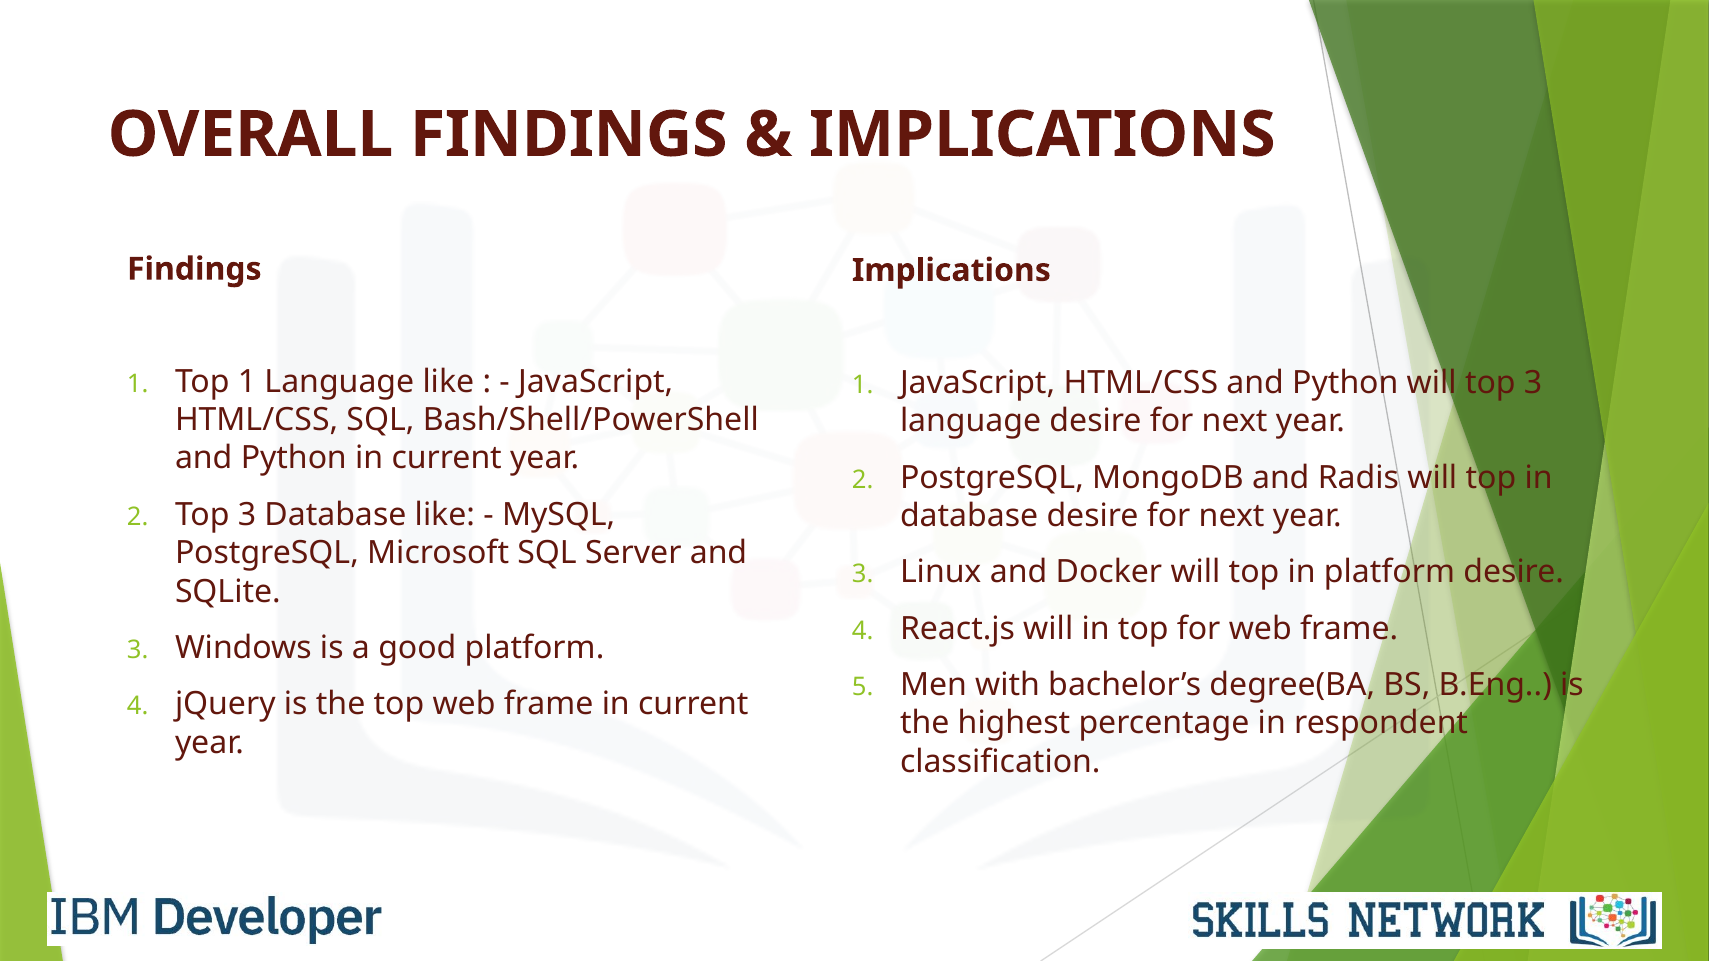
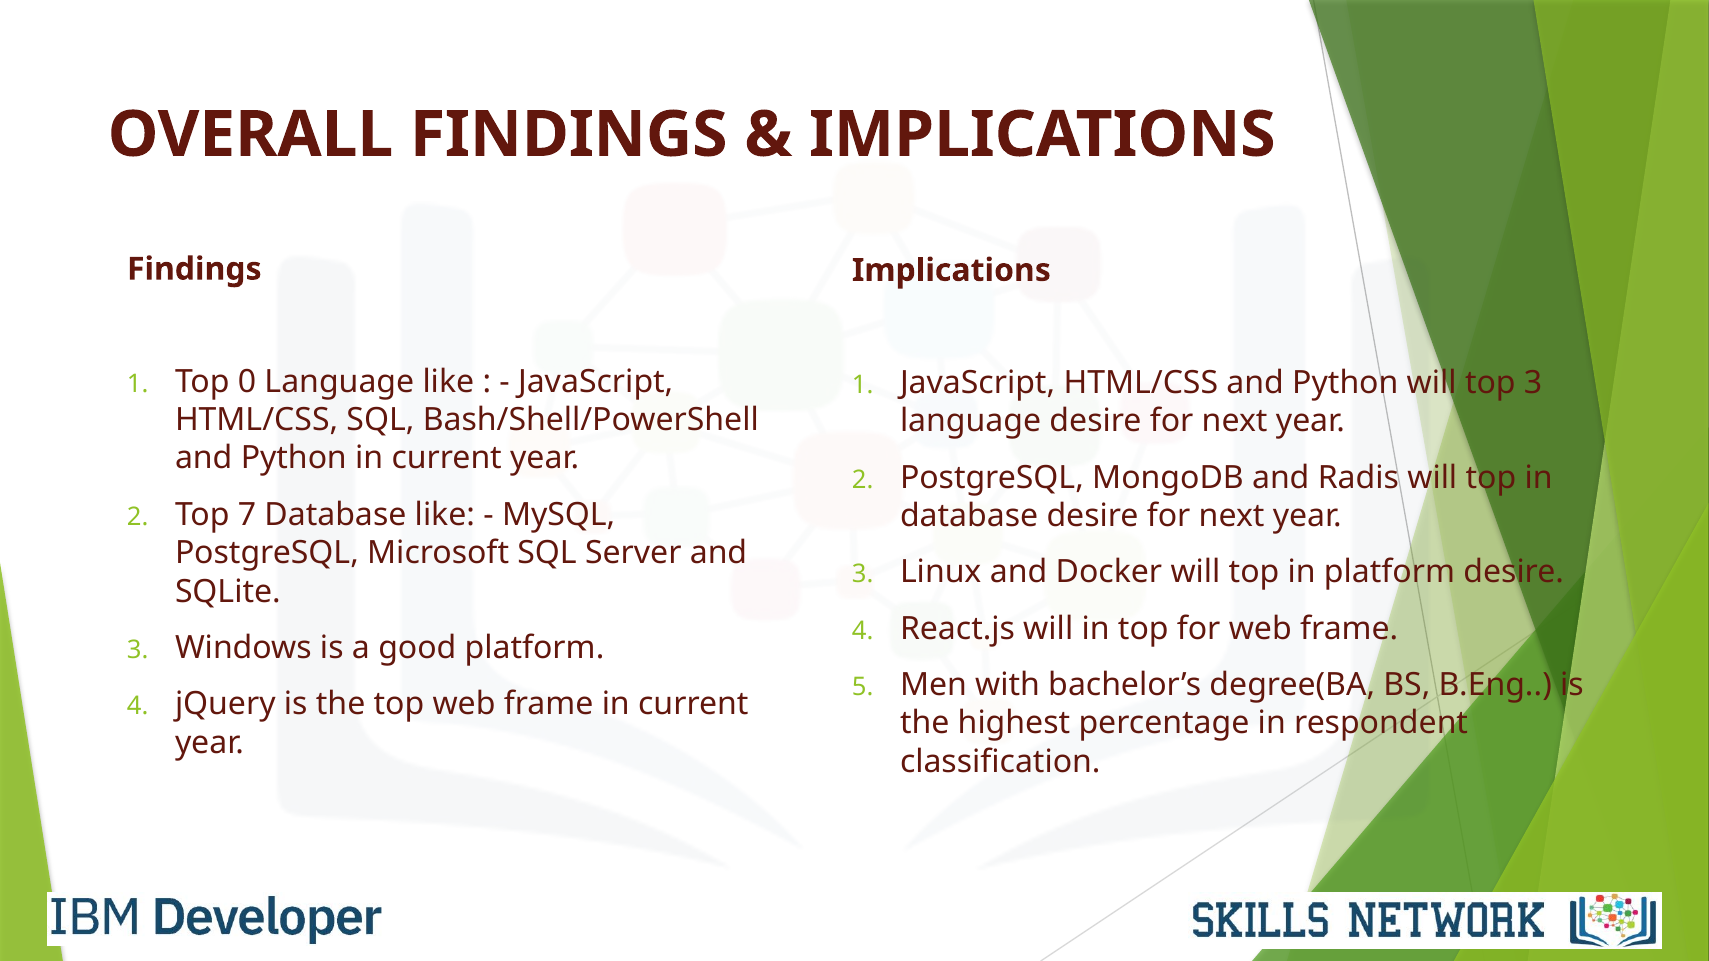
Top 1: 1 -> 0 (247, 382)
3: 3 -> 7 (247, 515)
